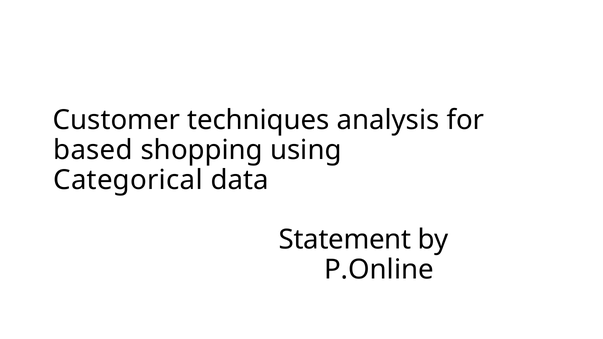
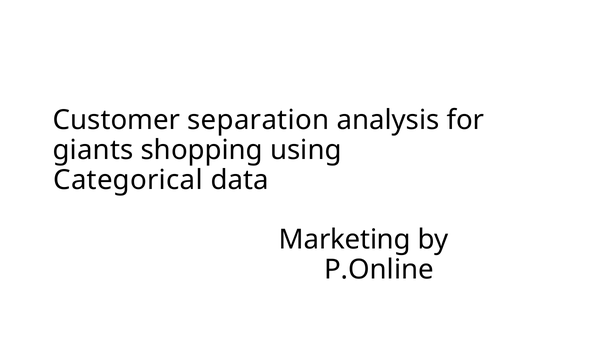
techniques: techniques -> separation (258, 120)
based: based -> giants (93, 150)
Statement: Statement -> Marketing (345, 240)
